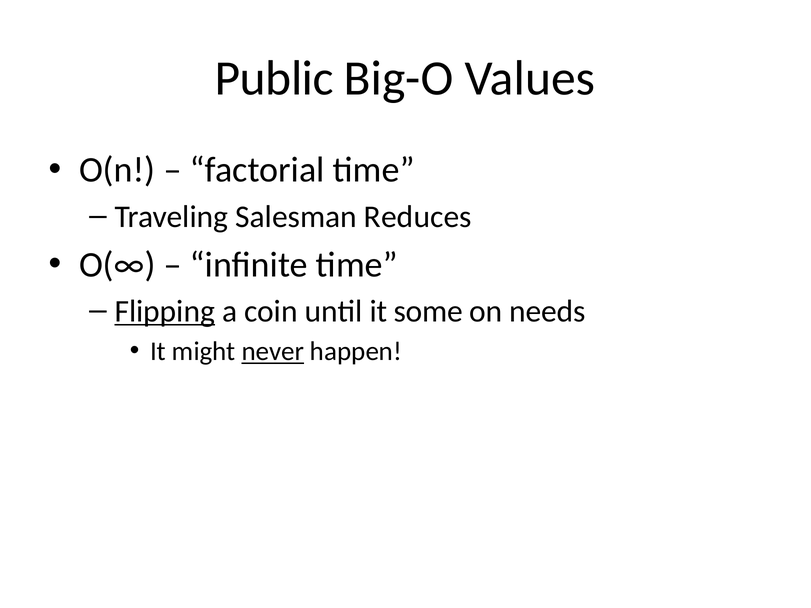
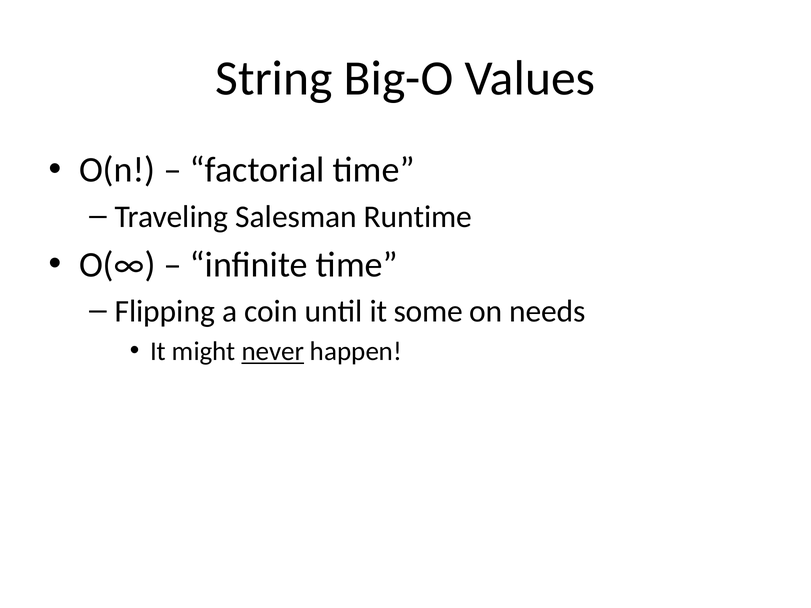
Public: Public -> String (274, 79)
Reduces: Reduces -> Runtime (418, 217)
Flipping underline: present -> none (165, 311)
